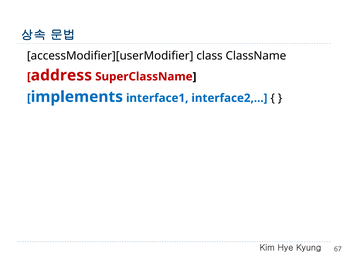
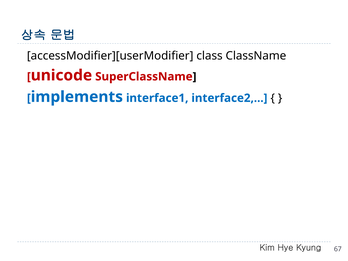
address: address -> unicode (61, 75)
